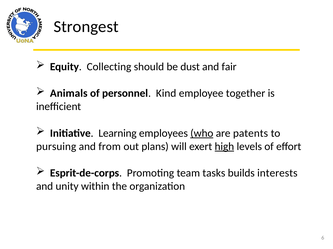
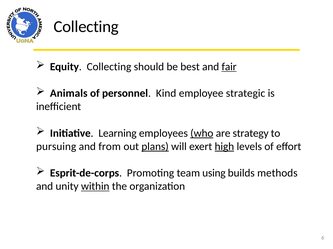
Strongest: Strongest -> Collecting (86, 27)
dust: dust -> best (190, 67)
fair underline: none -> present (229, 67)
together: together -> strategic (246, 94)
patents: patents -> strategy (251, 134)
plans underline: none -> present (155, 147)
tasks: tasks -> using (214, 173)
interests: interests -> methods (277, 173)
within underline: none -> present (95, 187)
